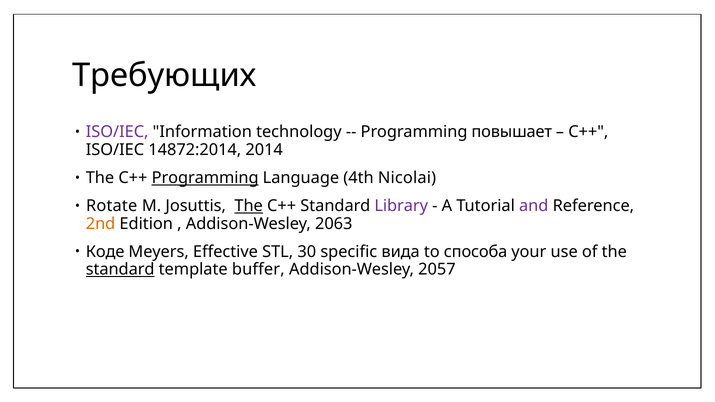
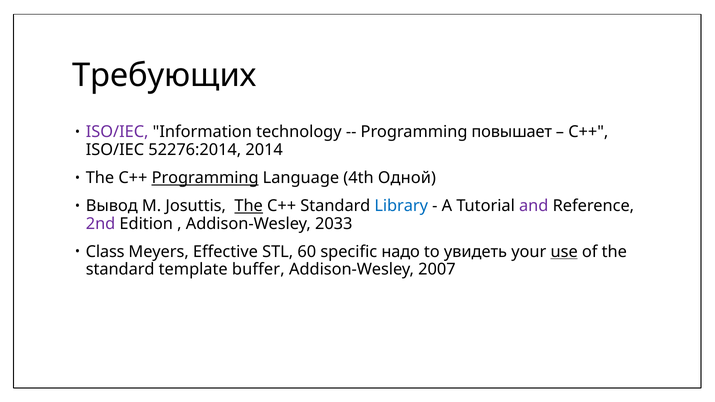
14872:2014: 14872:2014 -> 52276:2014 (195, 150)
Nicolai: Nicolai -> Одной (407, 178)
Rotate: Rotate -> Вывод (112, 206)
Library colour: purple -> blue (401, 206)
2nd colour: orange -> purple (101, 224)
2063: 2063 -> 2033 (334, 224)
Коде: Коде -> Class (105, 252)
30: 30 -> 60 (307, 252)
вида: вида -> надо (401, 252)
способа: способа -> увидеть (475, 252)
use underline: none -> present (564, 252)
standard underline: present -> none (120, 270)
2057: 2057 -> 2007 (437, 270)
